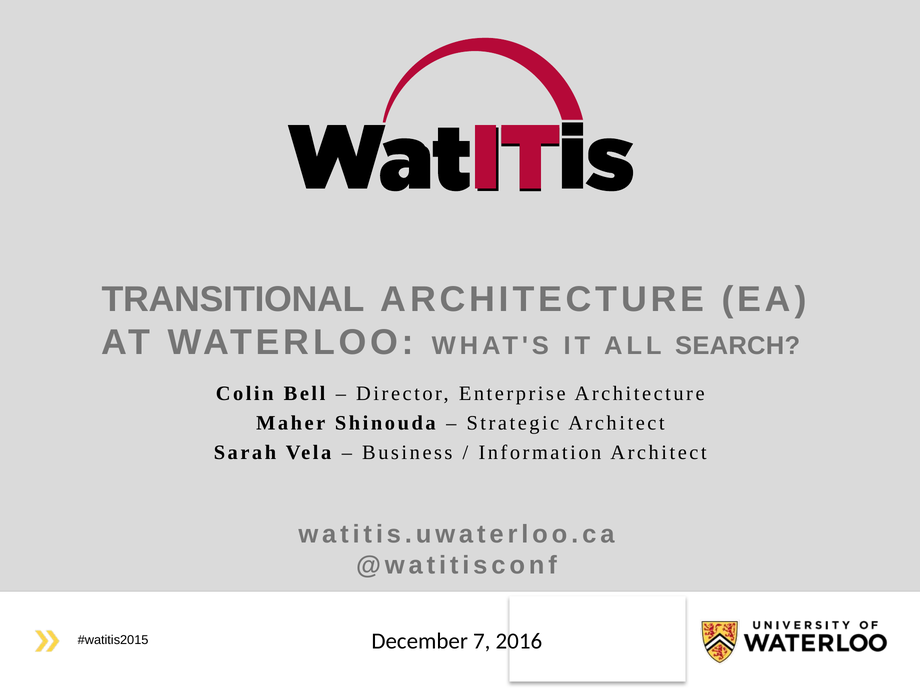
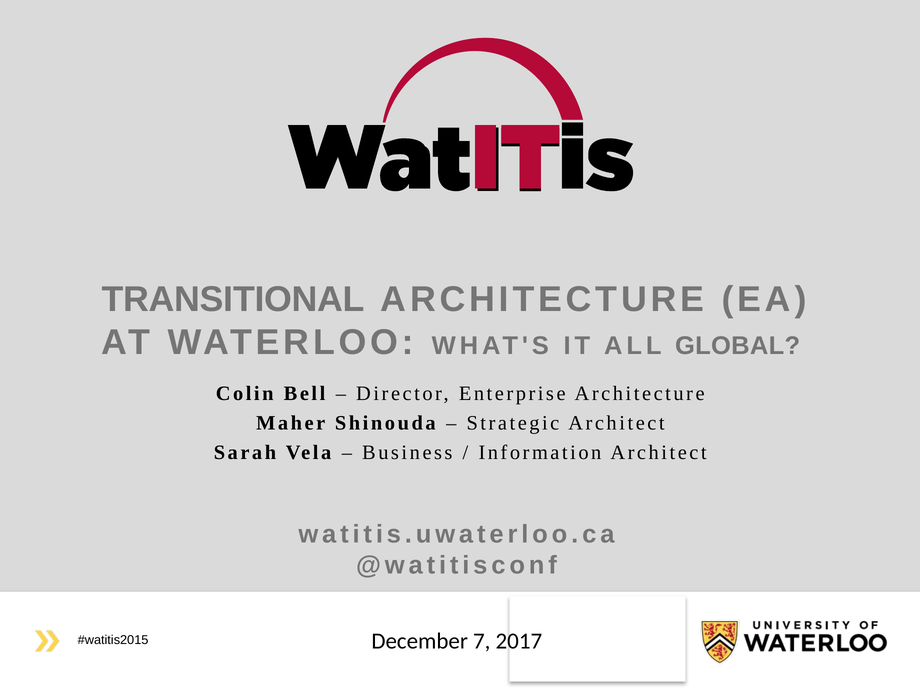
SEARCH: SEARCH -> GLOBAL (738, 346)
2016: 2016 -> 2017 (519, 641)
